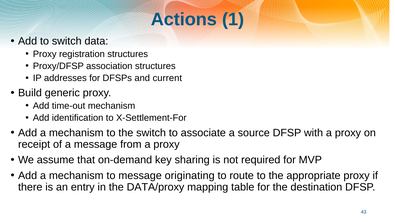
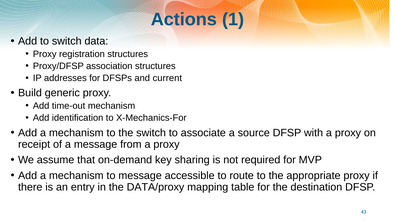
X-Settlement-For: X-Settlement-For -> X-Mechanics-For (151, 118)
originating: originating -> accessible (190, 176)
